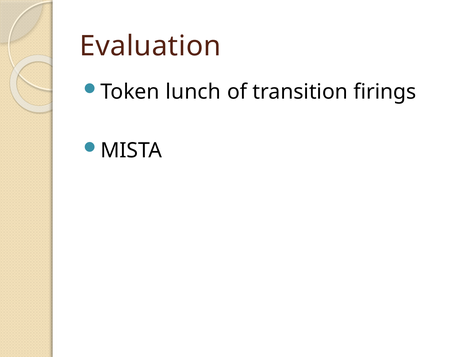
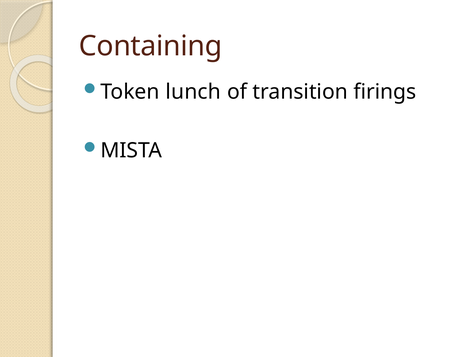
Evaluation: Evaluation -> Containing (151, 46)
